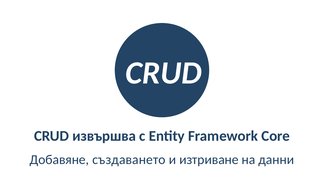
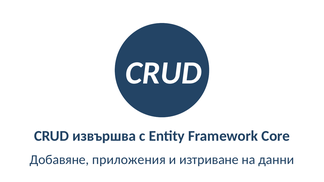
създаването: създаването -> приложения (129, 160)
